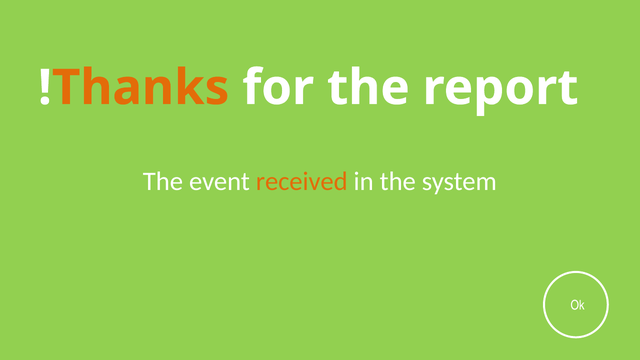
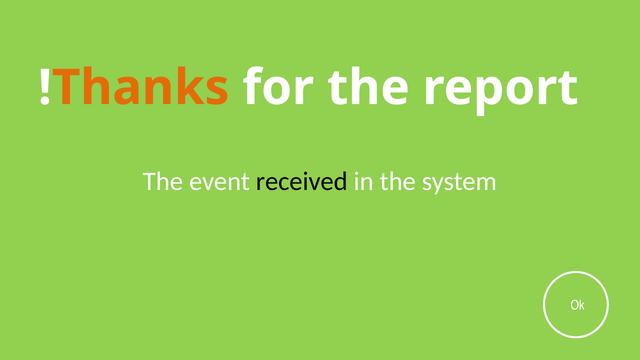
received colour: orange -> black (302, 182)
